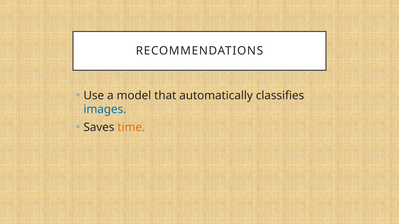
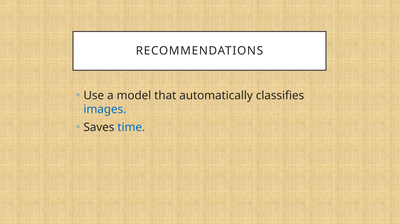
time colour: orange -> blue (131, 128)
